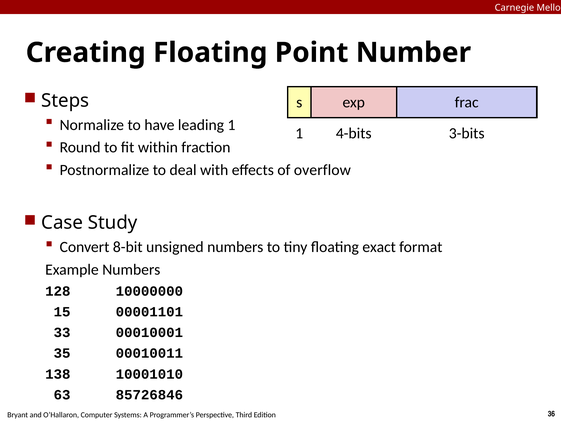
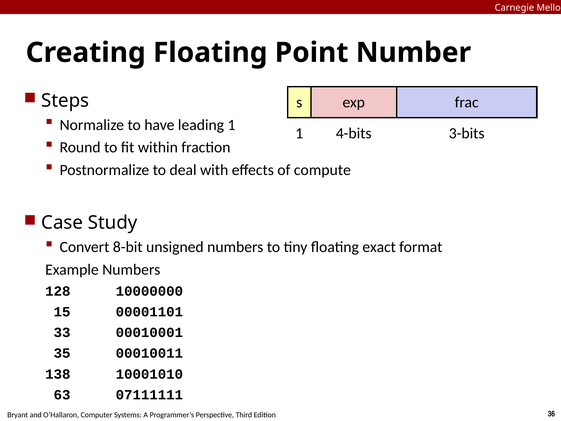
overflow: overflow -> compute (322, 170)
85726846: 85726846 -> 07111111 (149, 395)
